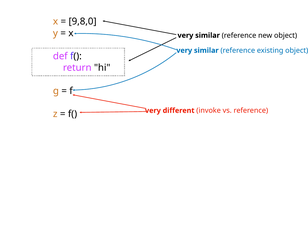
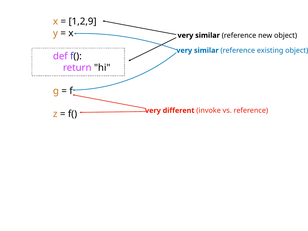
9,8,0: 9,8,0 -> 1,2,9 (83, 22)
